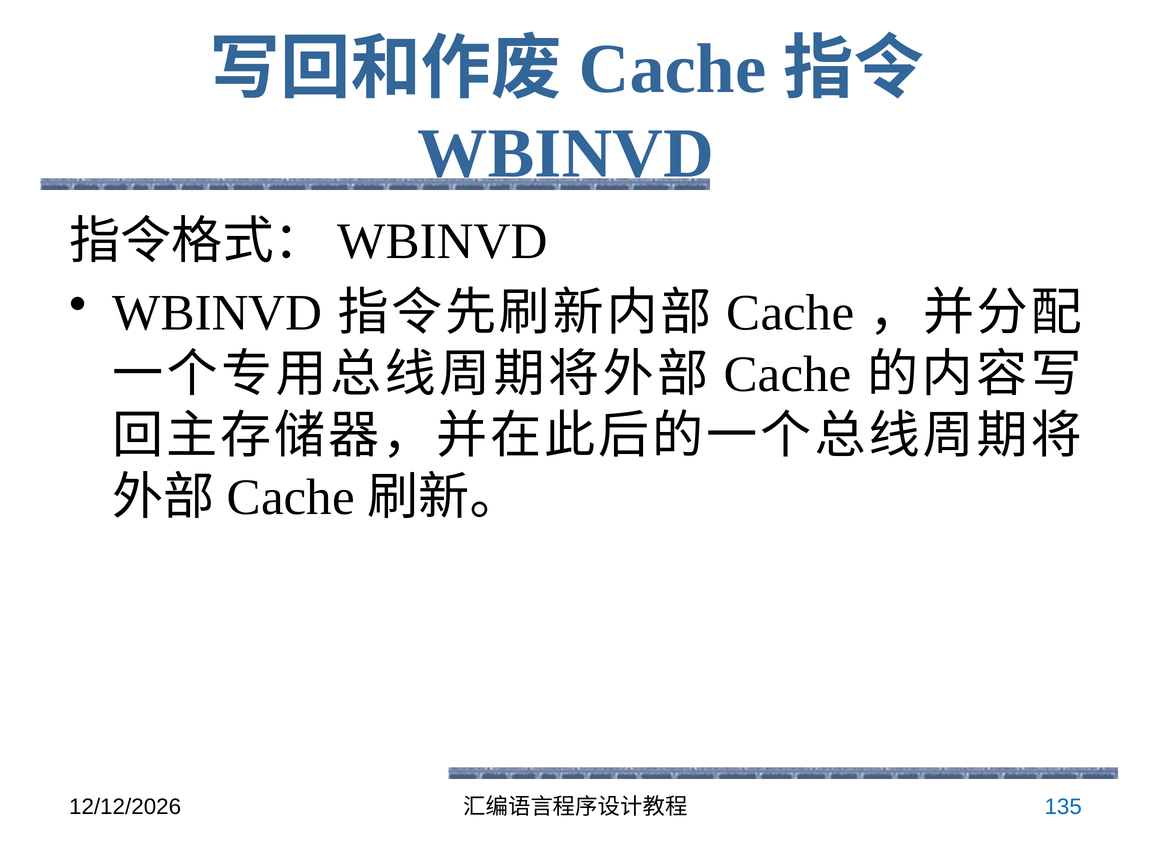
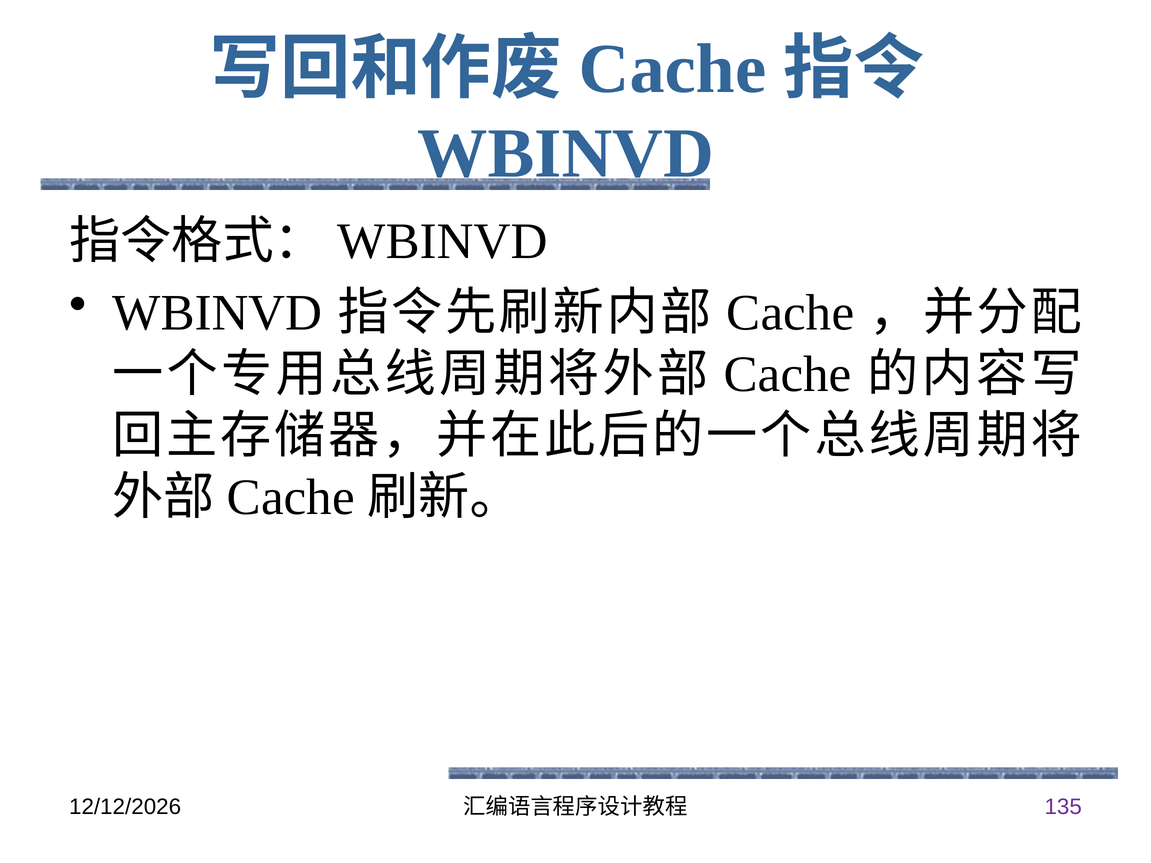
135 colour: blue -> purple (1063, 807)
